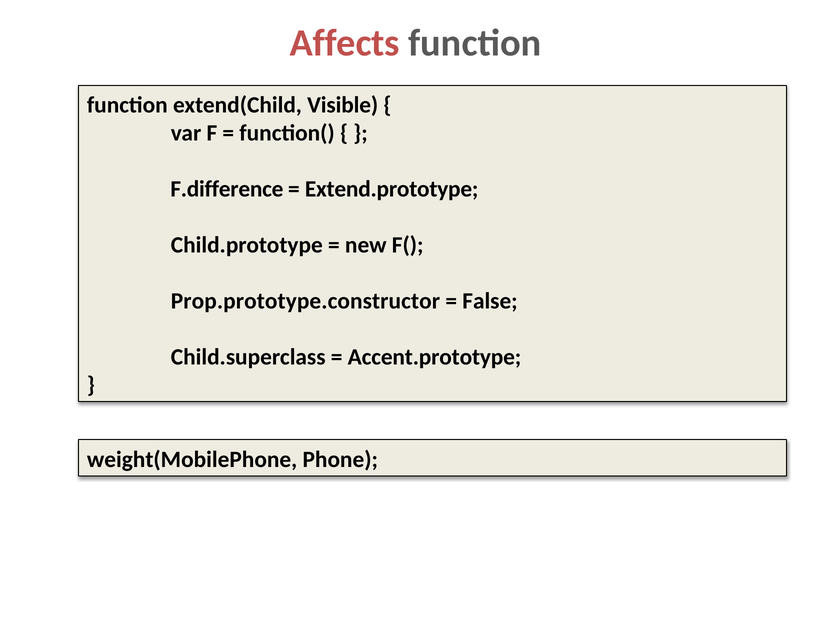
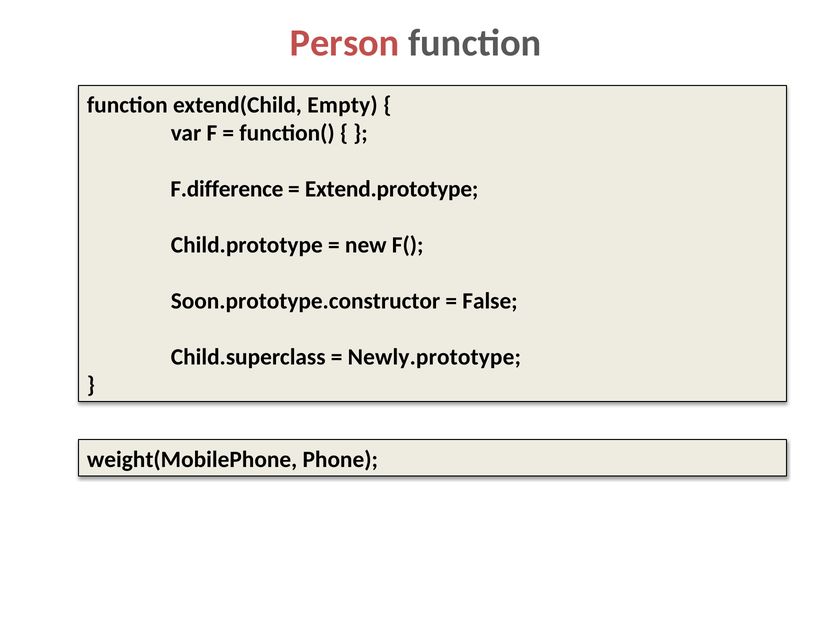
Affects: Affects -> Person (345, 43)
Visible: Visible -> Empty (343, 105)
Prop.prototype.constructor: Prop.prototype.constructor -> Soon.prototype.constructor (306, 301)
Accent.prototype: Accent.prototype -> Newly.prototype (434, 357)
